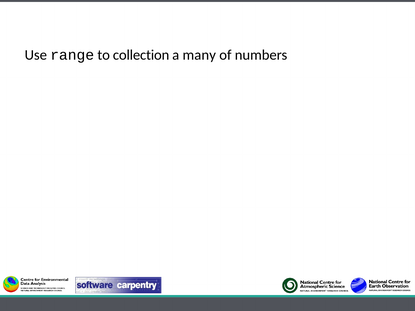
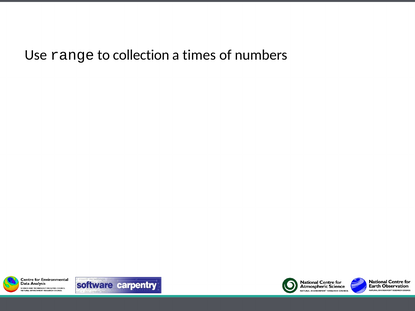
many: many -> times (199, 55)
